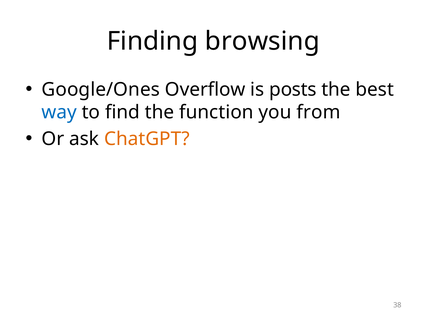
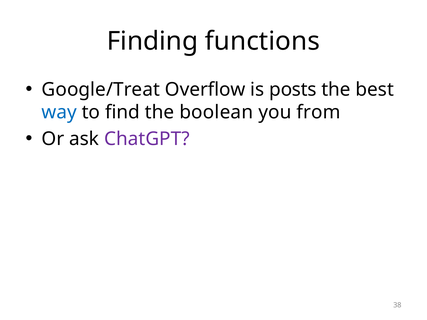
browsing: browsing -> functions (262, 41)
Google/Ones: Google/Ones -> Google/Treat (101, 90)
function: function -> boolean (216, 112)
ChatGPT colour: orange -> purple (147, 139)
